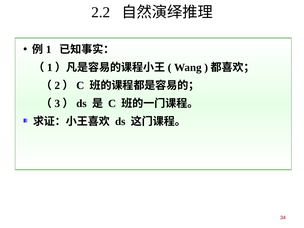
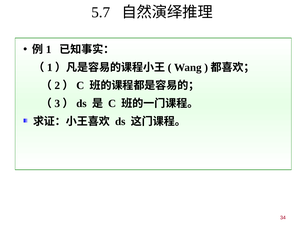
2.2: 2.2 -> 5.7 (101, 12)
